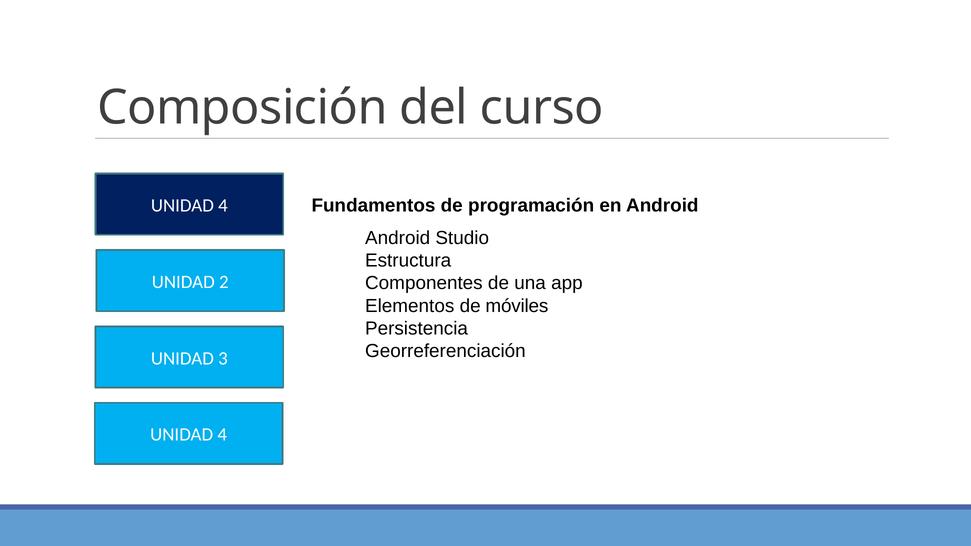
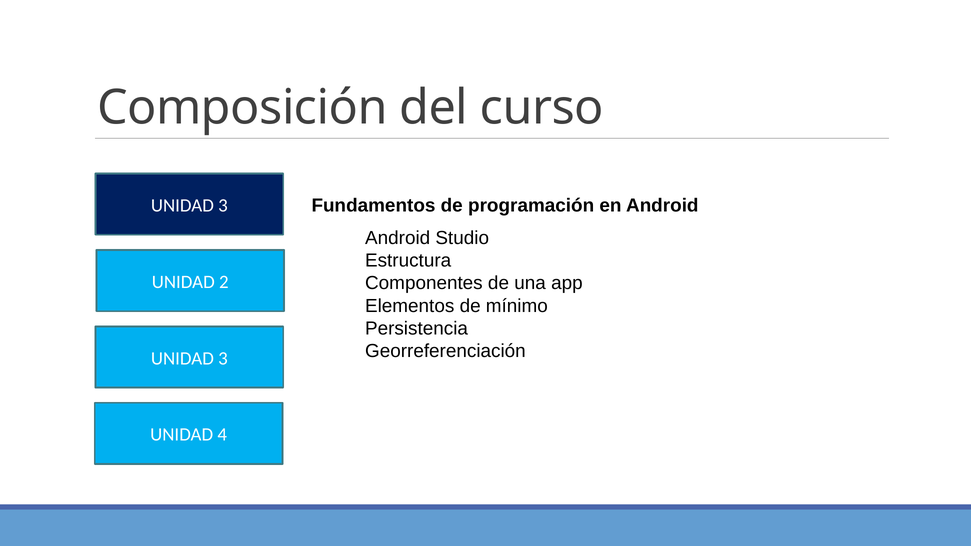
4: 4 -> 3 (223, 206)
móviles: móviles -> mínimo (517, 306)
